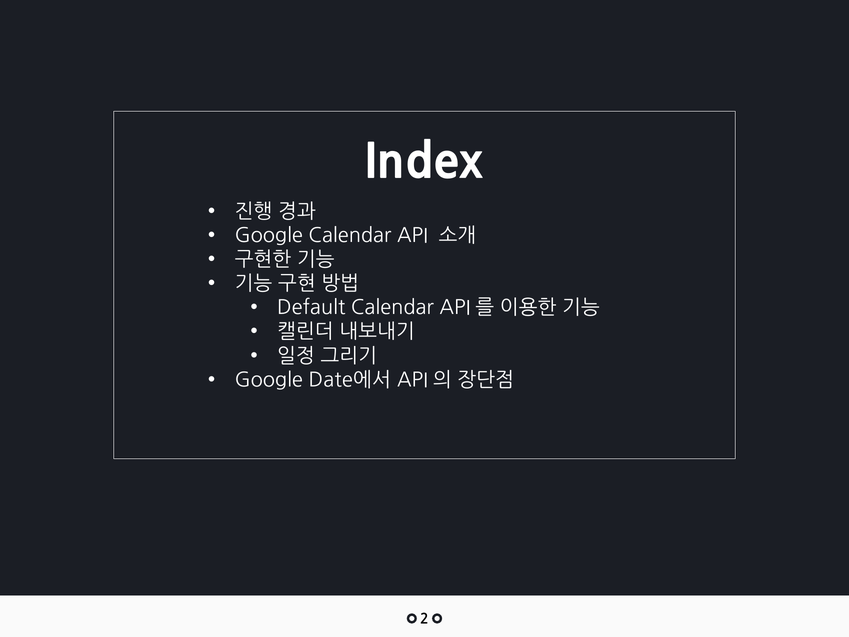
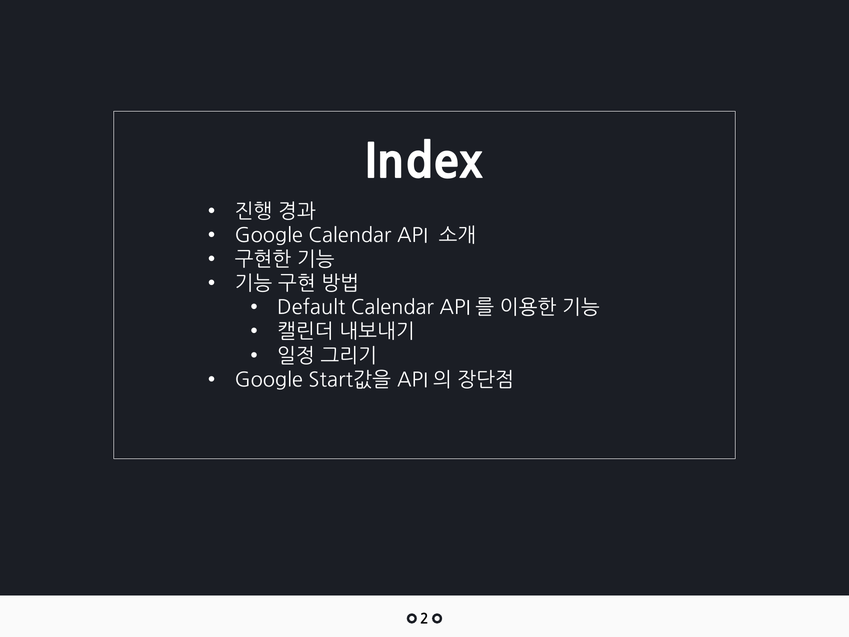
Date에서: Date에서 -> Start값을 (350, 380)
